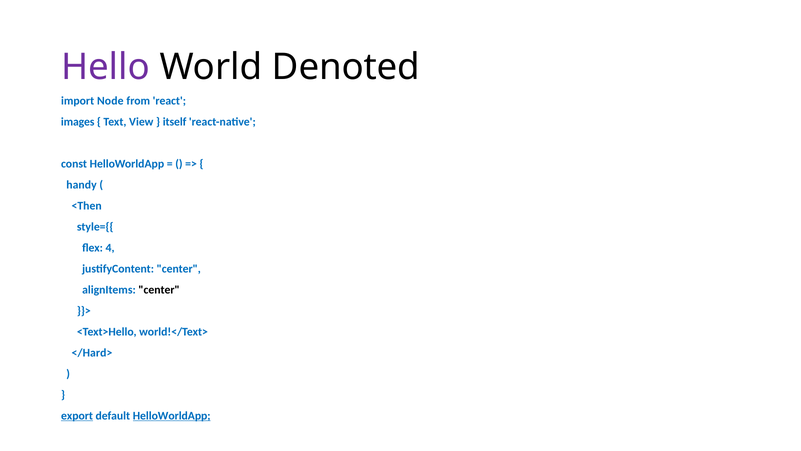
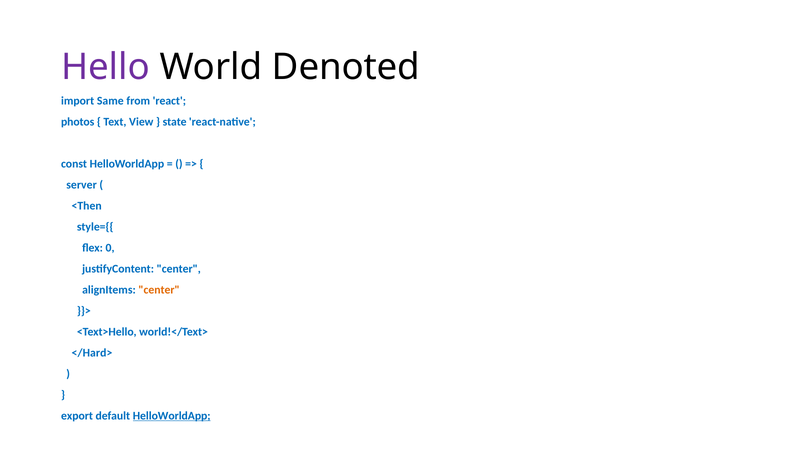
Node: Node -> Same (110, 101)
images: images -> photos (78, 122)
itself: itself -> state (175, 122)
handy: handy -> server (82, 185)
4: 4 -> 0 (110, 248)
center colour: black -> orange (159, 290)
export underline: present -> none (77, 415)
